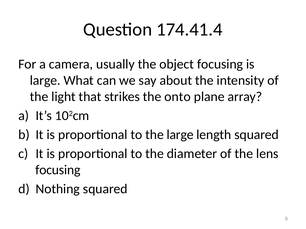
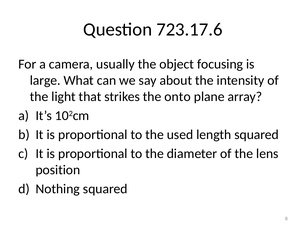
174.41.4: 174.41.4 -> 723.17.6 (189, 30)
the large: large -> used (180, 135)
focusing: focusing -> position (58, 170)
